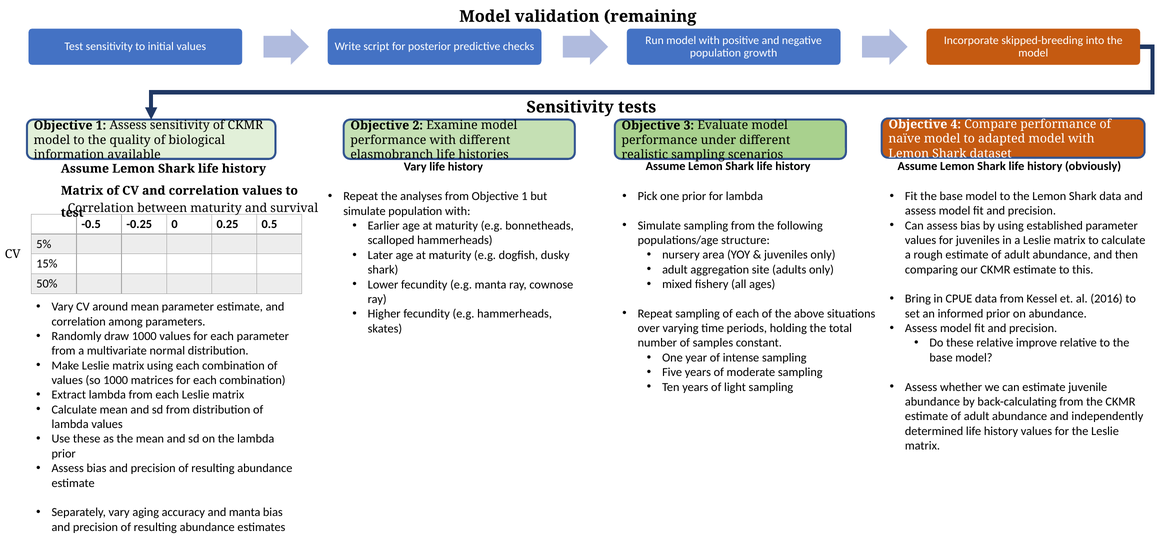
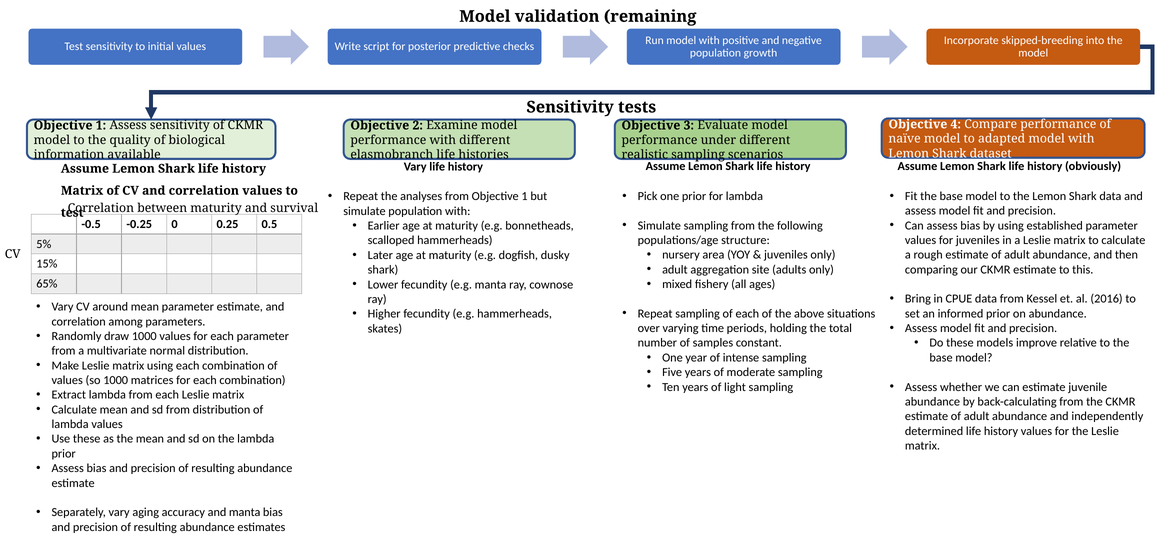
50%: 50% -> 65% (47, 284)
these relative: relative -> models (995, 343)
